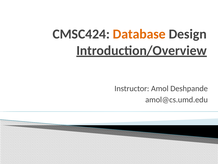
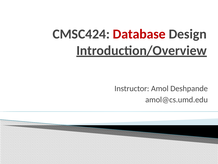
Database colour: orange -> red (139, 34)
